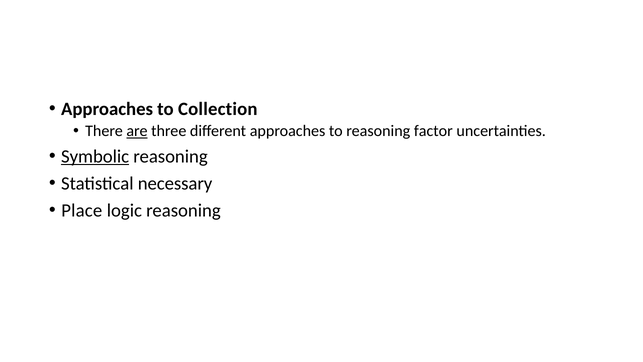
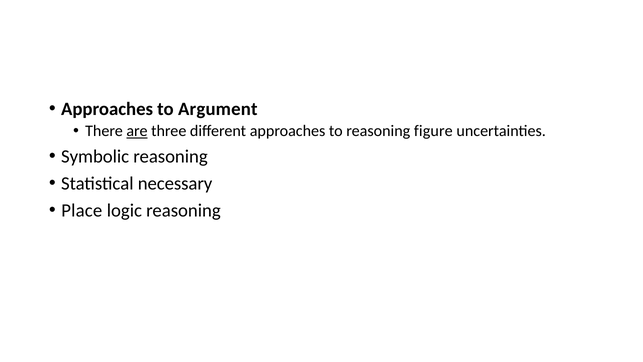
Collection: Collection -> Argument (218, 109)
factor: factor -> figure (433, 131)
Symbolic underline: present -> none (95, 156)
